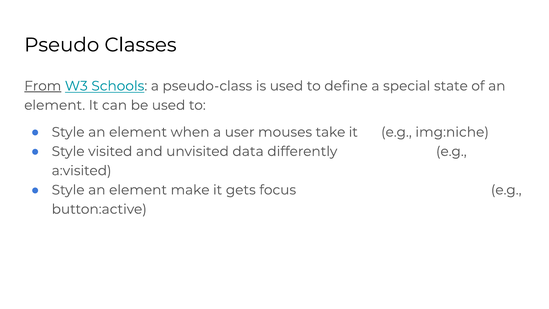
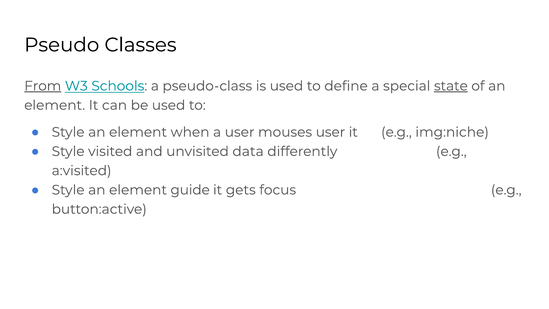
state underline: none -> present (451, 86)
mouses take: take -> user (330, 132)
make: make -> guide (190, 190)
